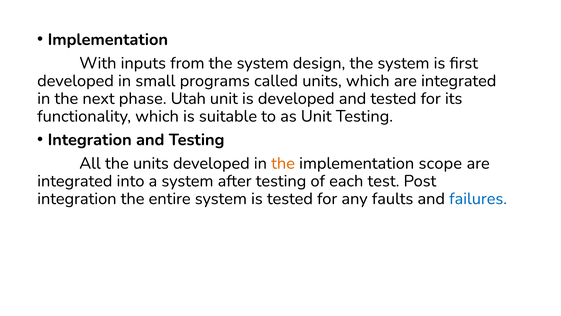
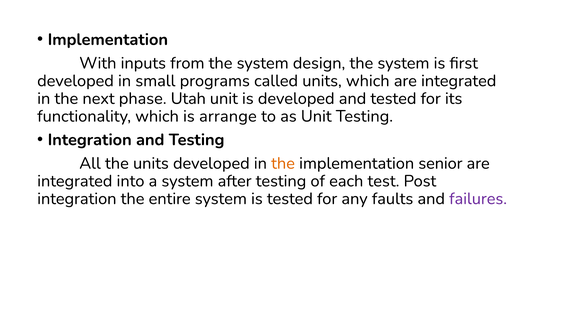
suitable: suitable -> arrange (228, 116)
scope: scope -> senior (440, 163)
failures colour: blue -> purple (478, 198)
